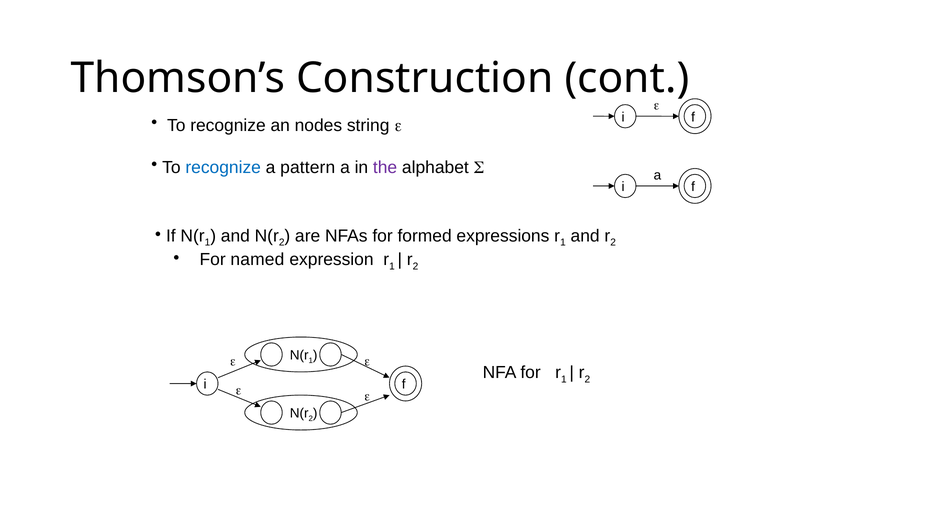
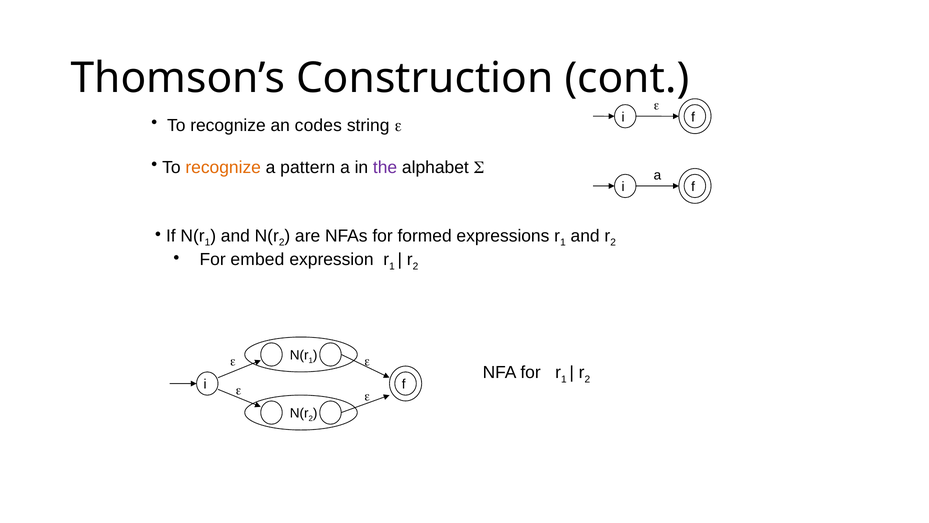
nodes: nodes -> codes (318, 125)
recognize colour: blue -> orange (223, 167)
named: named -> embed (257, 259)
